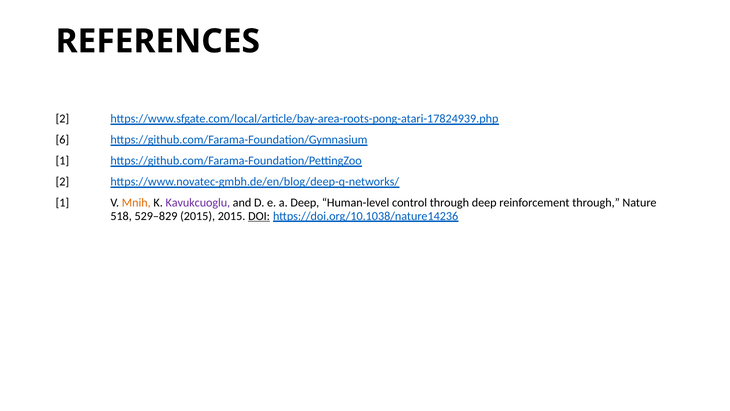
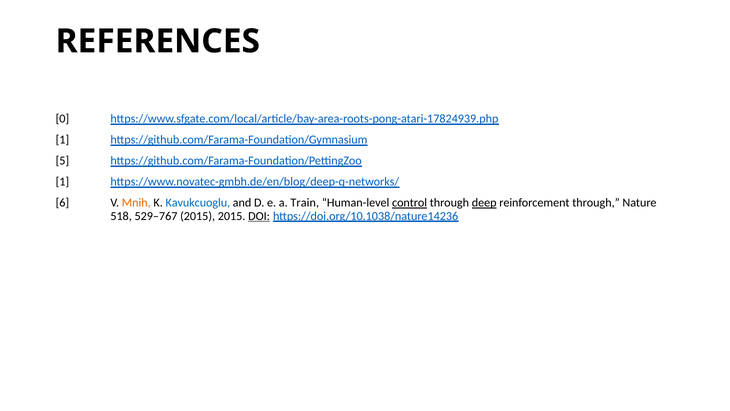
2: 2 -> 0 (62, 119)
6: 6 -> 1 (62, 140)
1: 1 -> 5 (62, 161)
2: 2 -> 1 (62, 182)
1: 1 -> 6 (62, 203)
Kavukcuoglu colour: purple -> blue (198, 203)
a Deep: Deep -> Train (305, 203)
control underline: none -> present (410, 203)
deep underline: none -> present (484, 203)
529–829: 529–829 -> 529–767 (156, 216)
